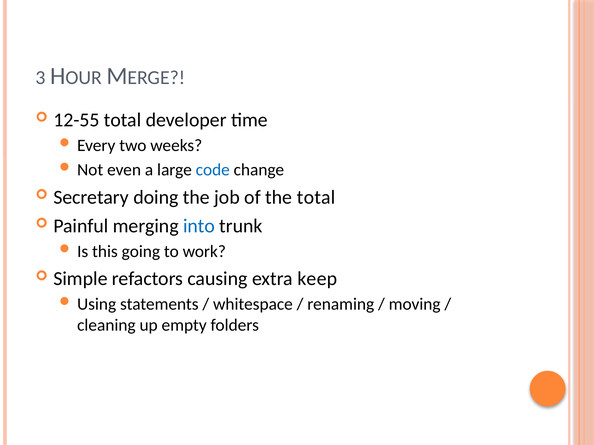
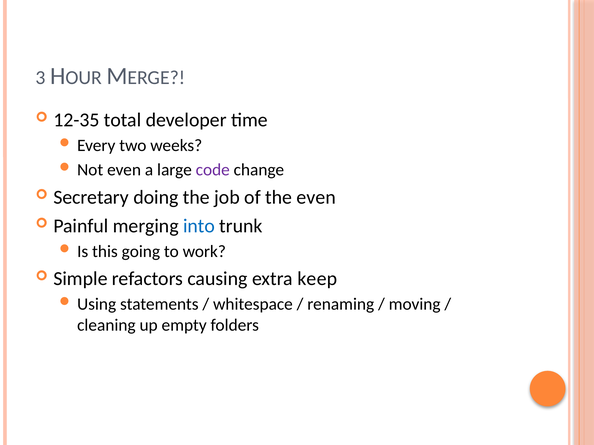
12-55: 12-55 -> 12-35 (76, 120)
code colour: blue -> purple (213, 170)
the total: total -> even (316, 197)
